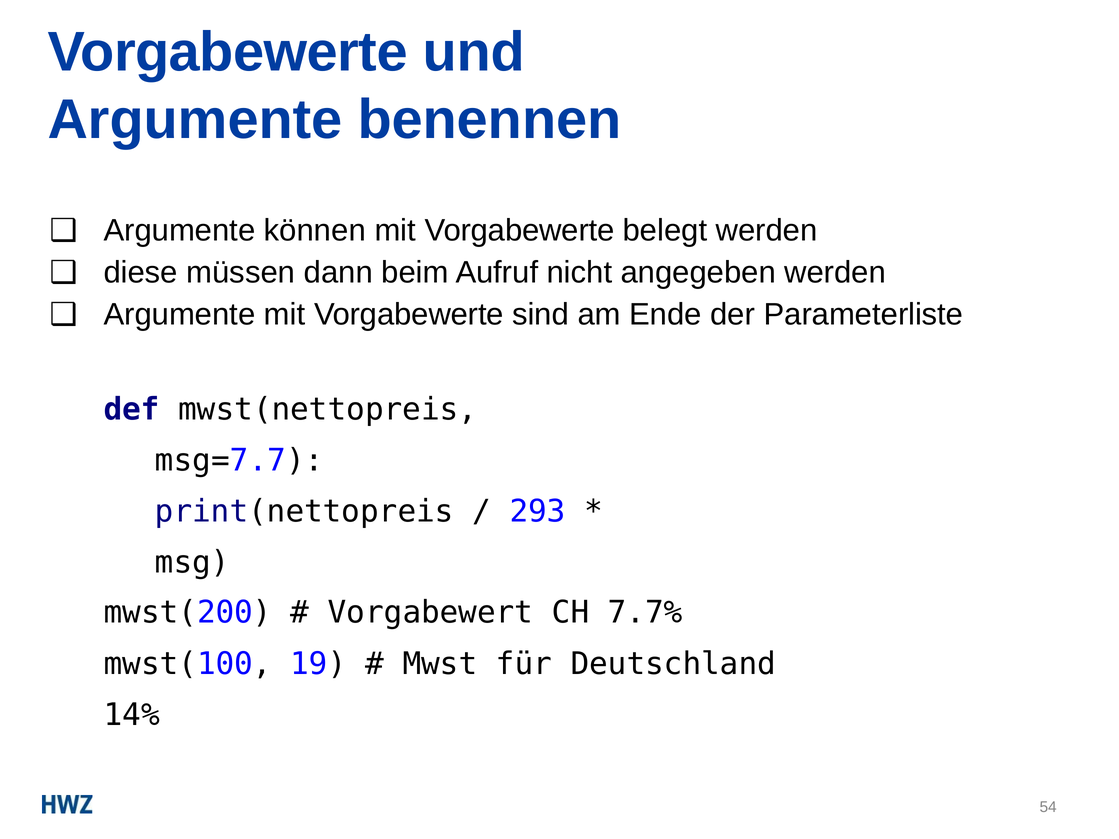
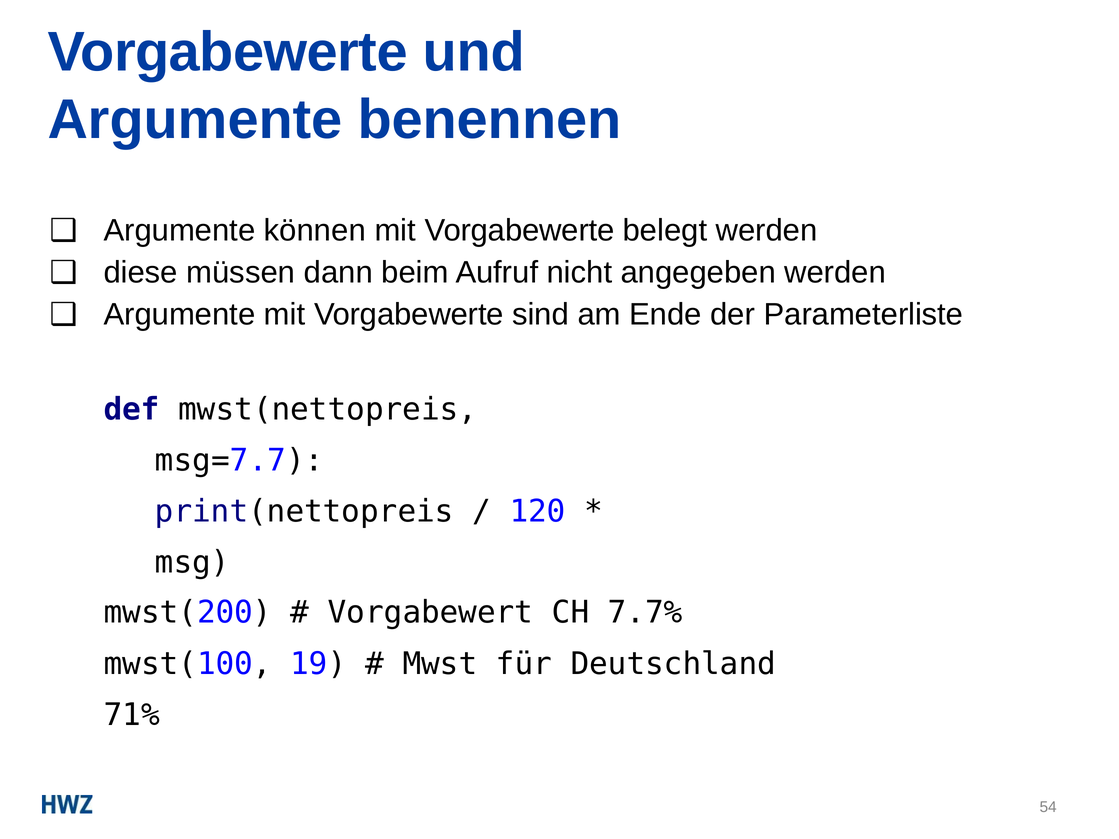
293: 293 -> 120 (538, 512)
14%: 14% -> 71% (132, 715)
